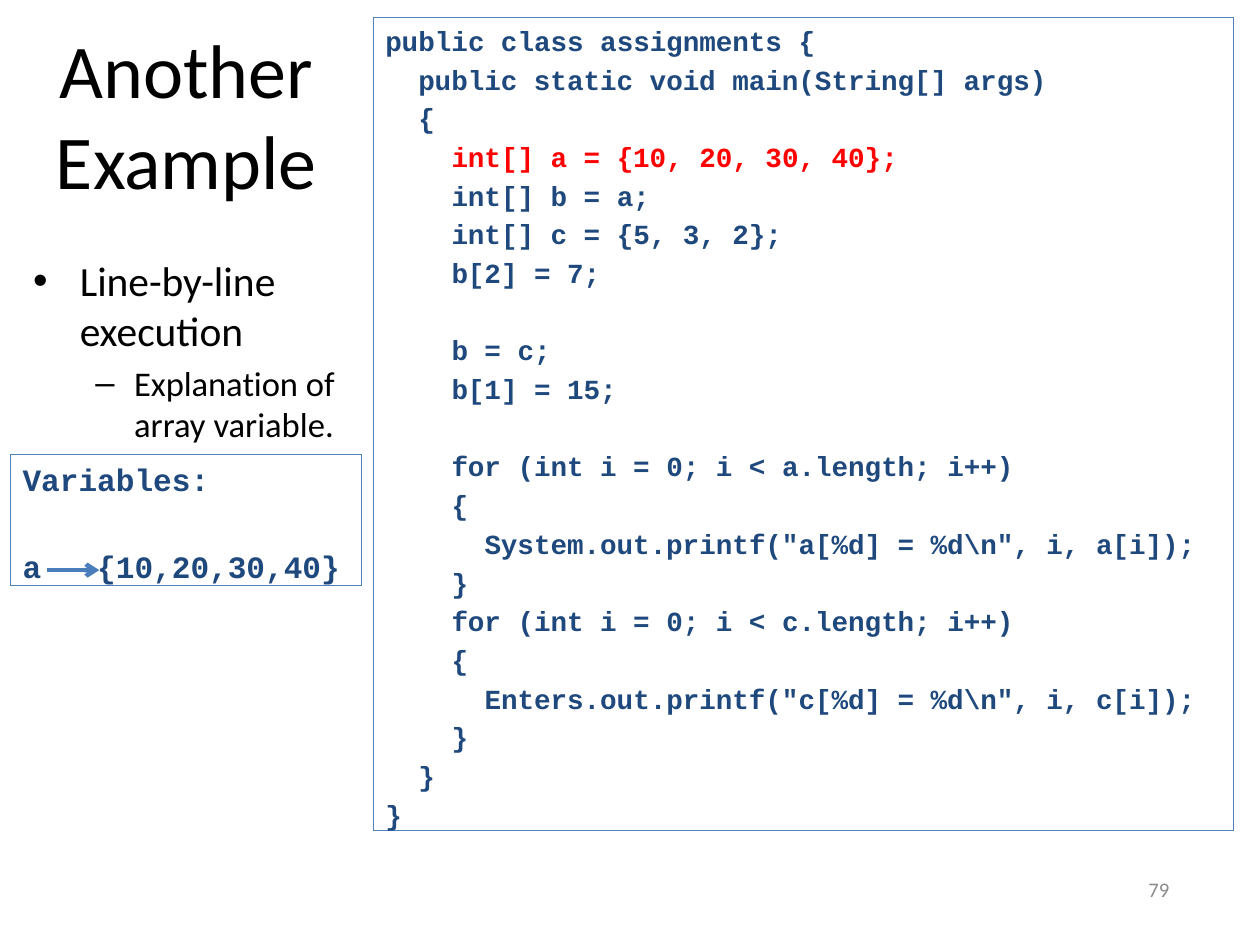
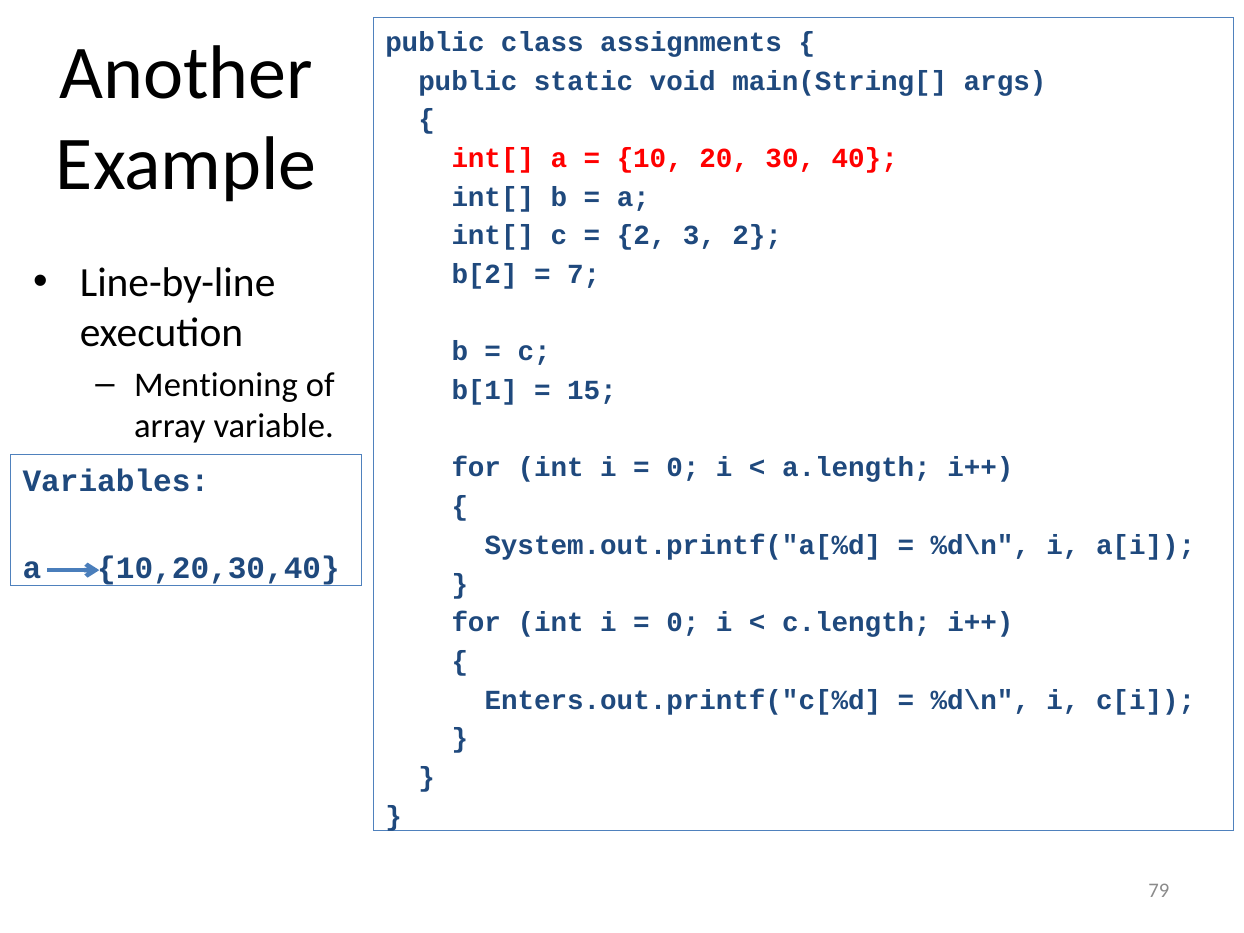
5: 5 -> 2 (642, 236)
Explanation: Explanation -> Mentioning (216, 385)
